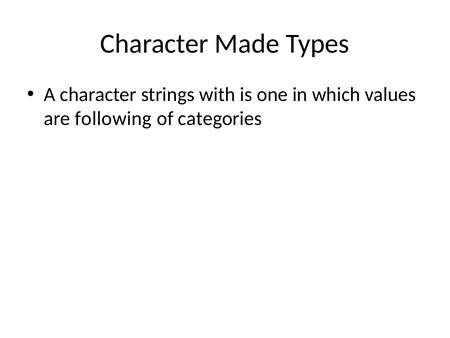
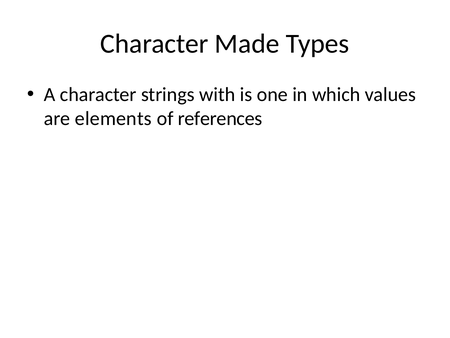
following: following -> elements (113, 118)
categories: categories -> references (220, 118)
